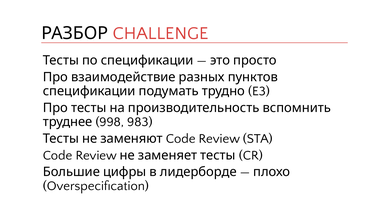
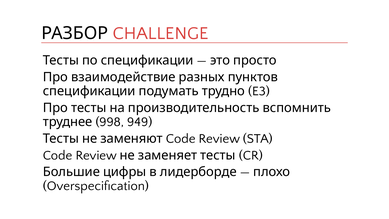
983: 983 -> 949 (140, 122)
